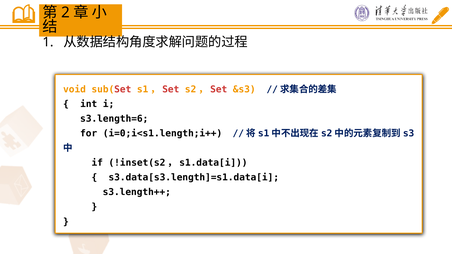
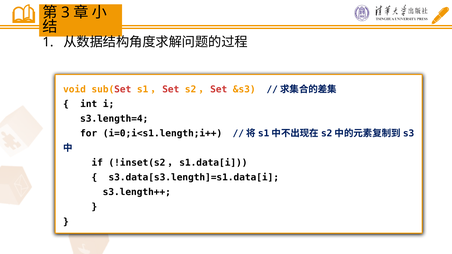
2: 2 -> 3 (65, 13)
s3.length=6: s3.length=6 -> s3.length=4 (114, 119)
